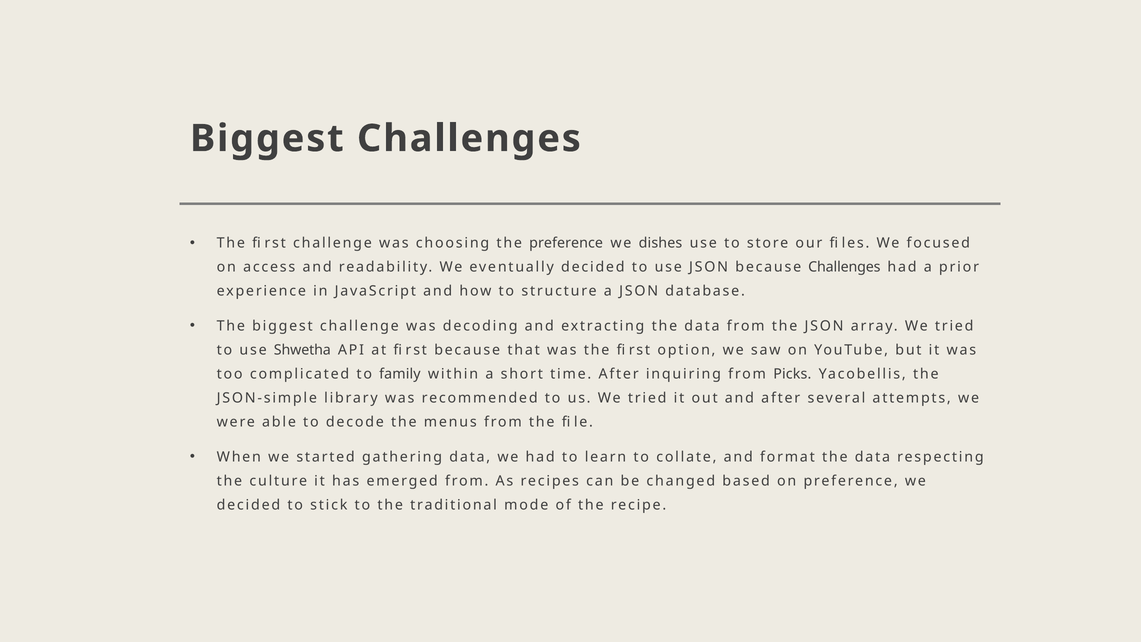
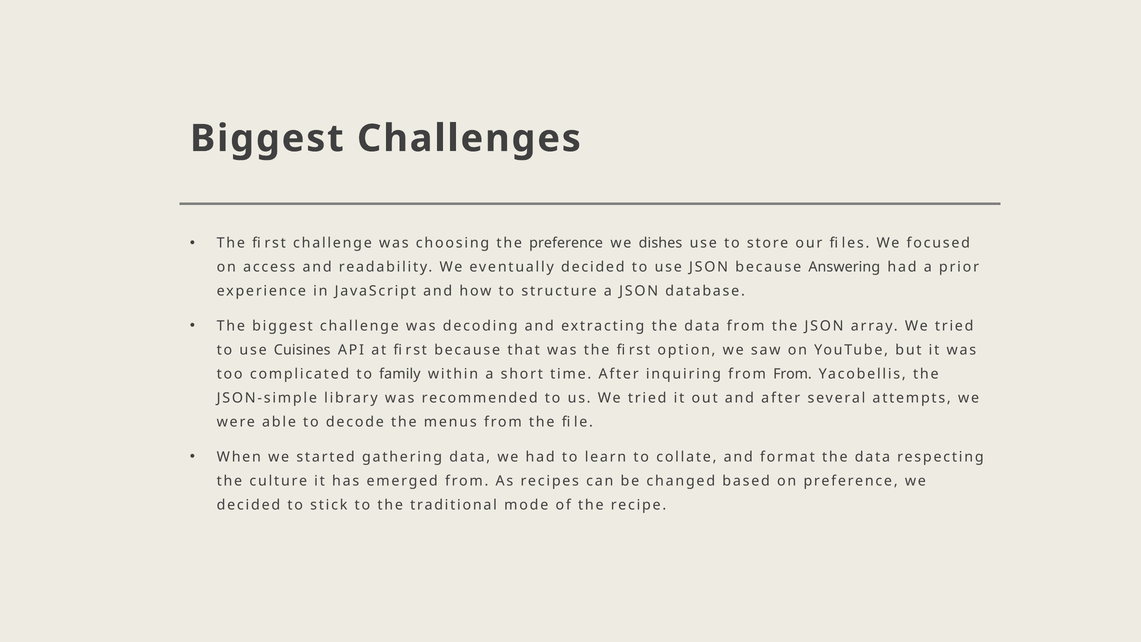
because Challenges: Challenges -> Answering (844, 267)
Shwetha: Shwetha -> Cuisines (302, 350)
from Picks: Picks -> From (792, 374)
